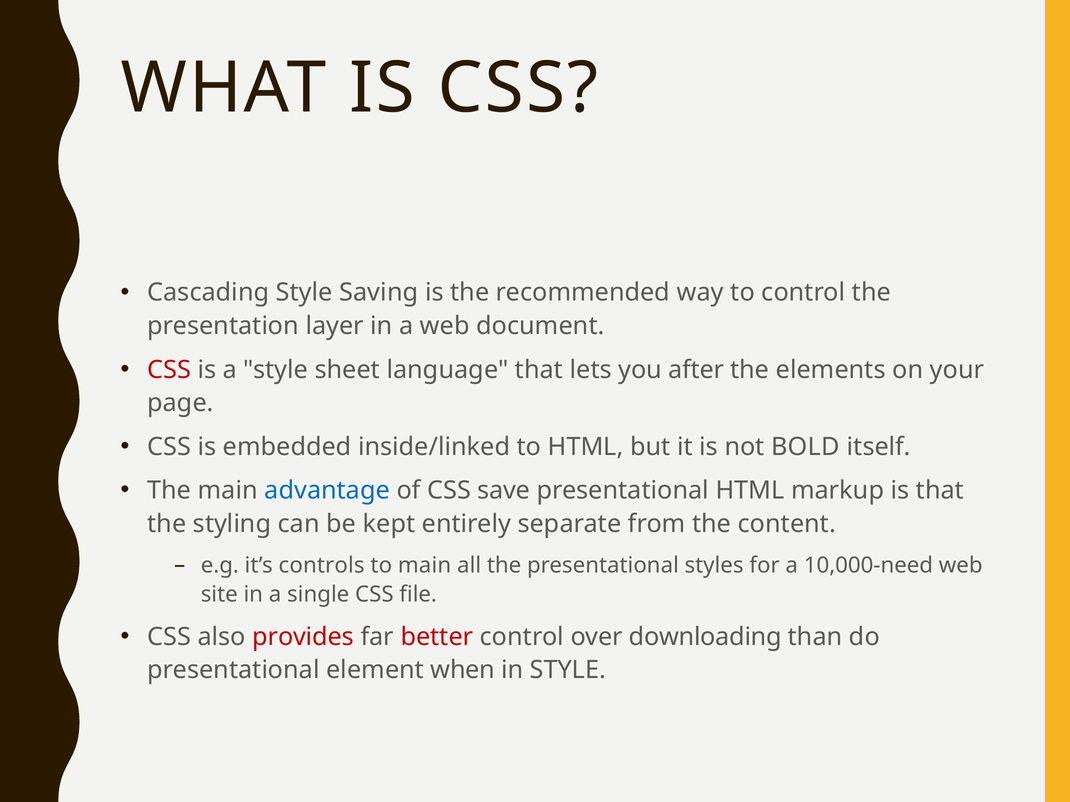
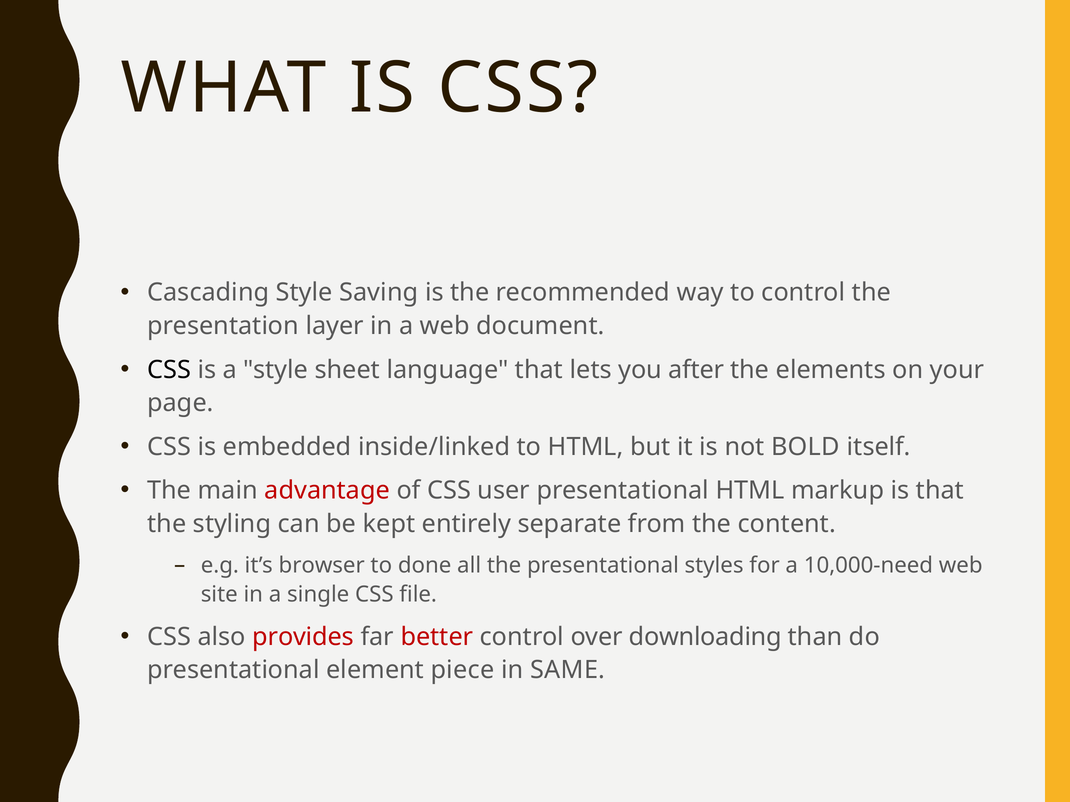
CSS colour: red -> black (169, 370)
advantage colour: blue -> red (327, 491)
save: save -> user (504, 491)
controls: controls -> browser (322, 566)
to main: main -> done (425, 566)
when: when -> piece (462, 671)
in STYLE: STYLE -> SAME (568, 671)
